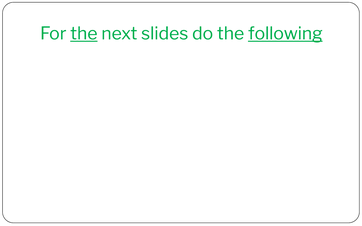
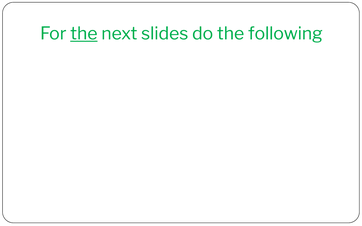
following underline: present -> none (285, 34)
